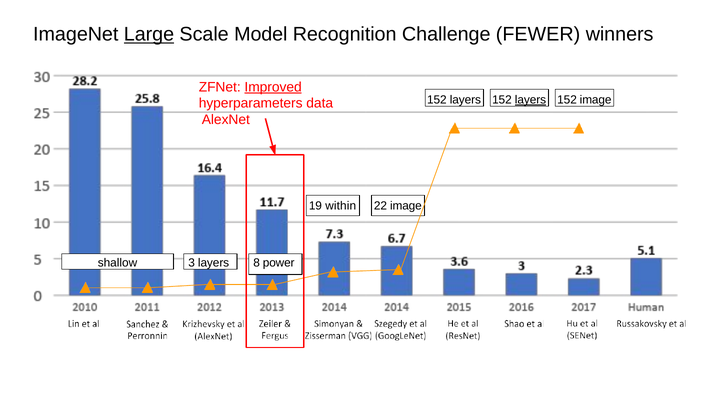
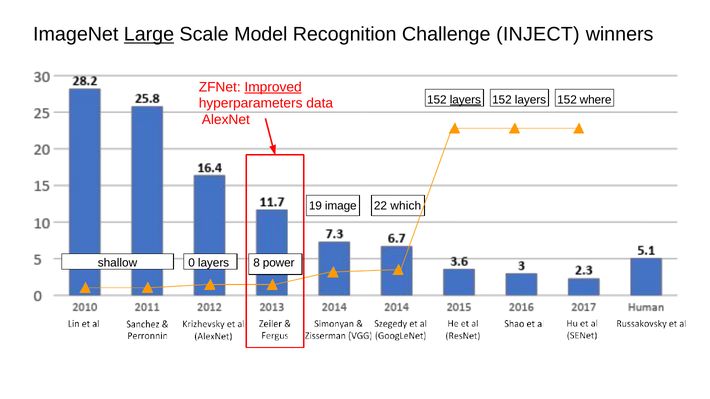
FEWER: FEWER -> INJECT (538, 34)
layers underline: none -> present (465, 100)
layers underline: present -> none (530, 100)
152 image: image -> where (596, 100)
within: within -> image (341, 206)
22 image: image -> which (406, 206)
3: 3 -> 0 (192, 263)
